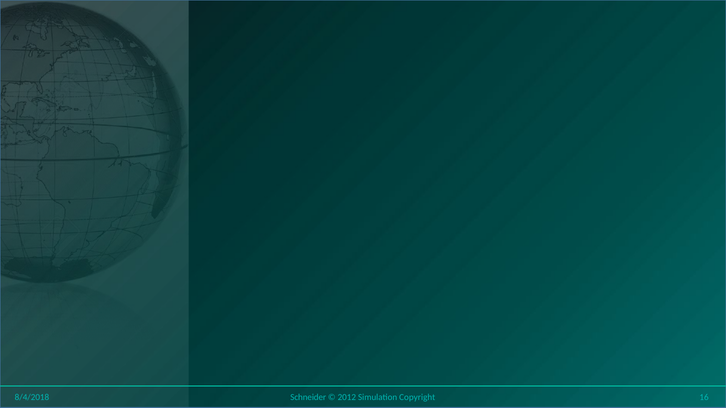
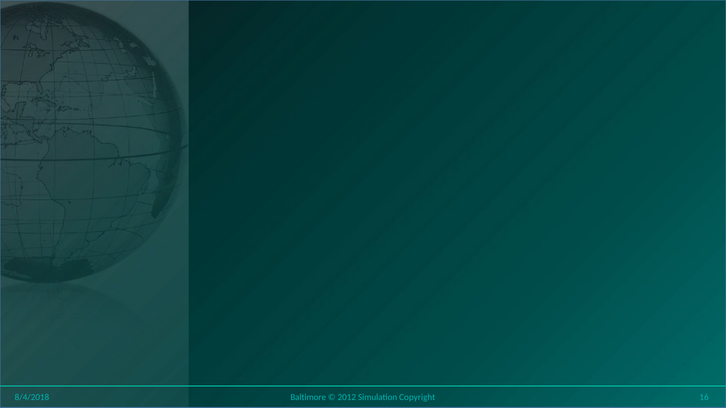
Schneider: Schneider -> Baltimore (308, 398)
